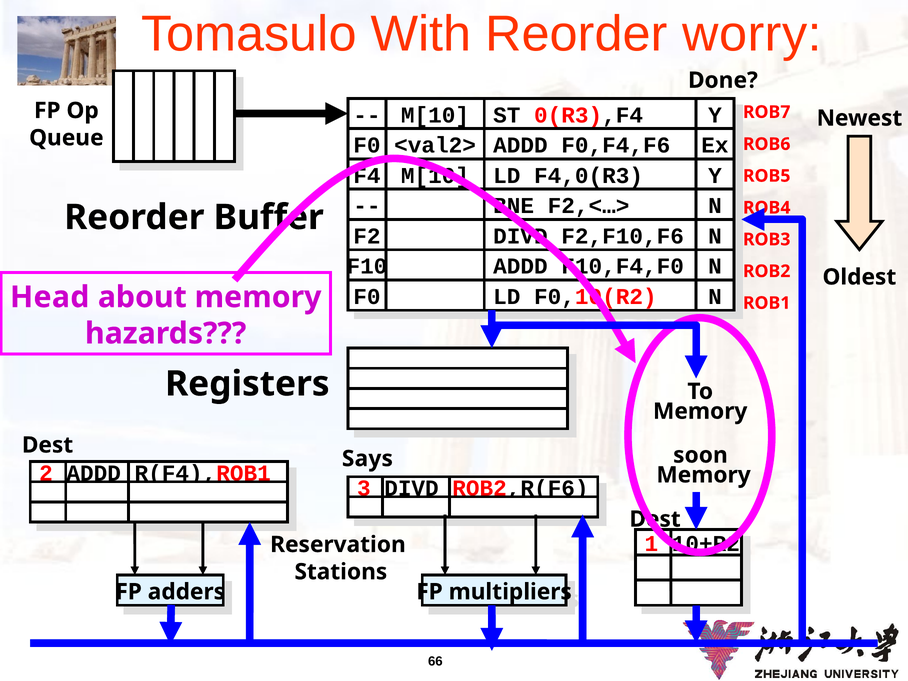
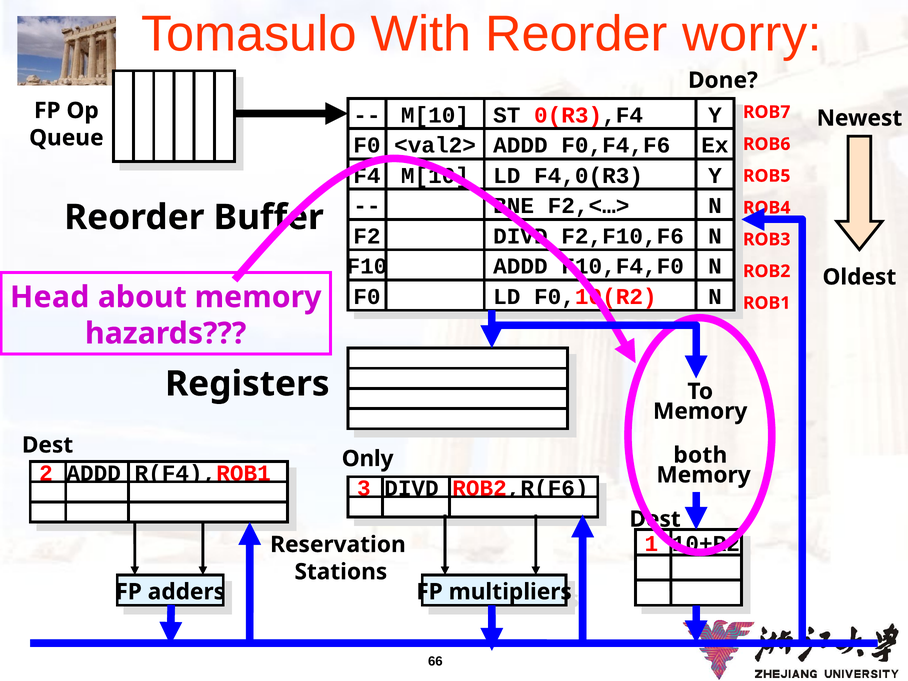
soon: soon -> both (700, 455)
Says: Says -> Only (368, 459)
